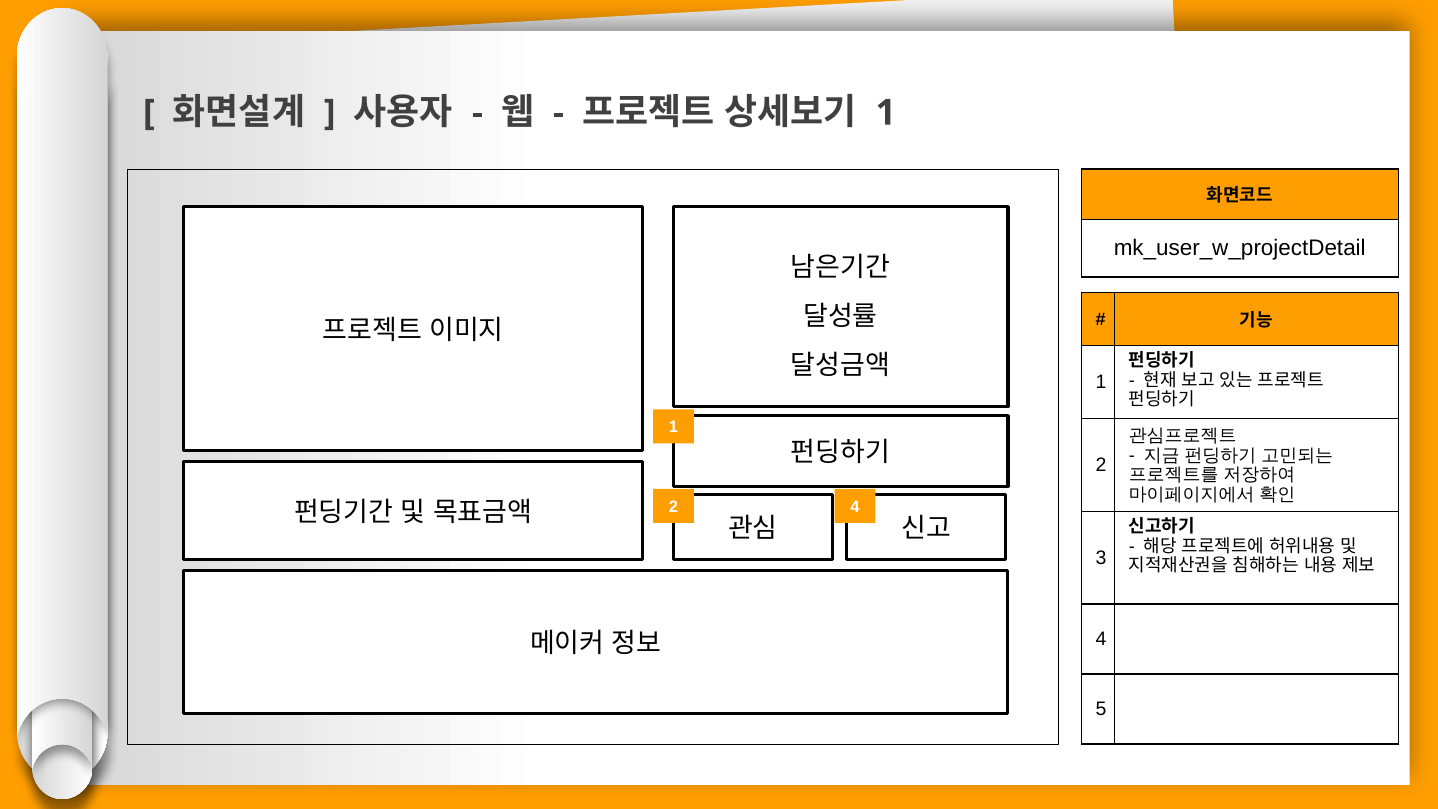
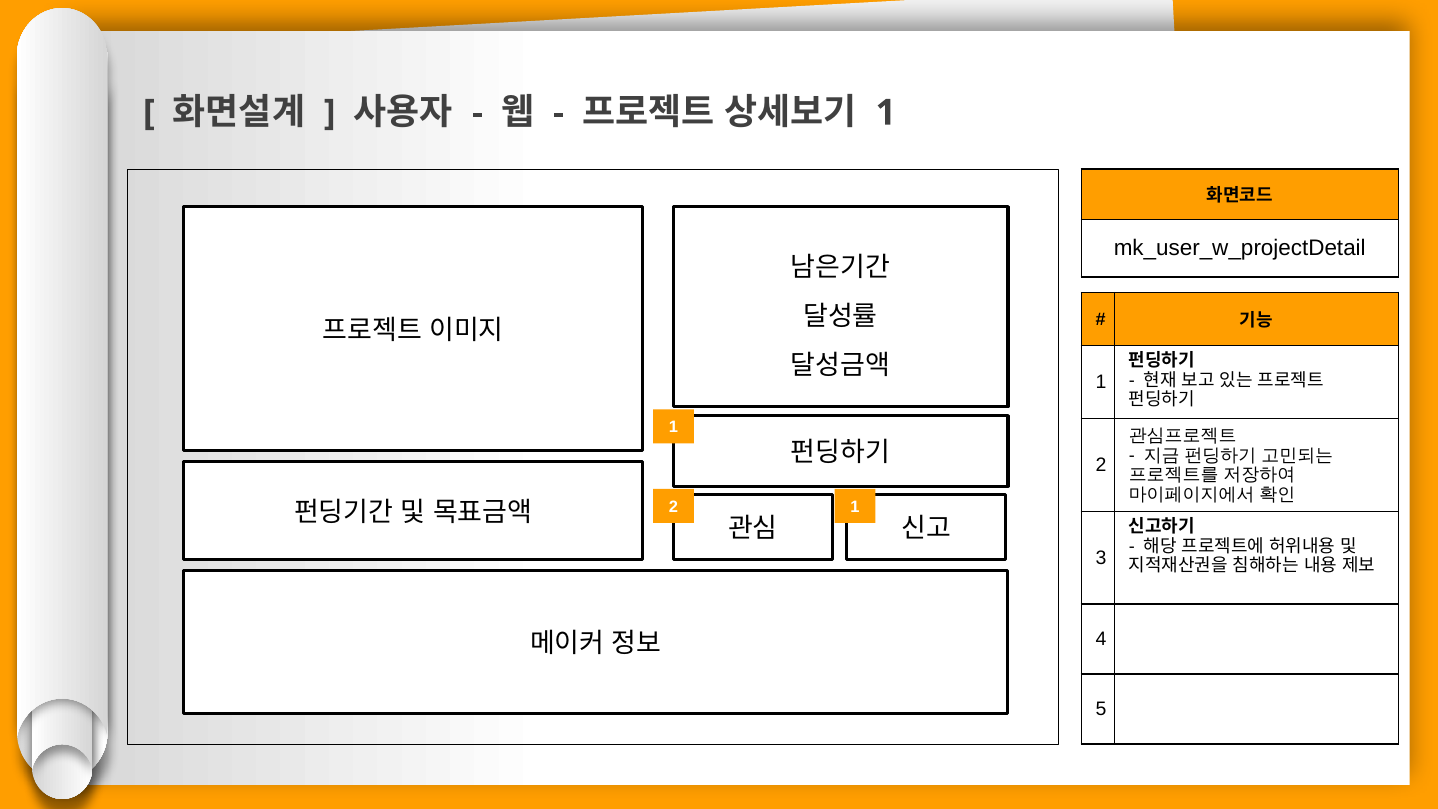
2 4: 4 -> 1 (855, 507)
